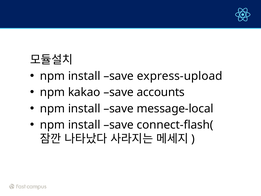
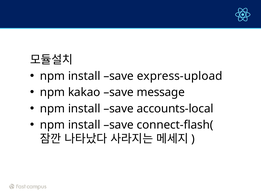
accounts: accounts -> message (161, 92)
message-local: message-local -> accounts-local (175, 108)
